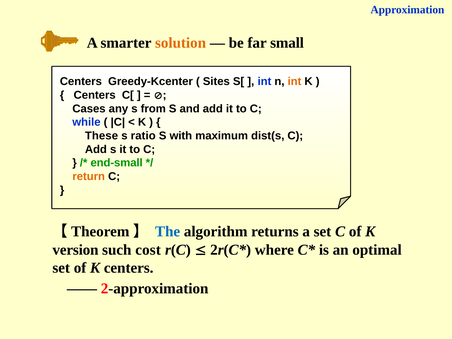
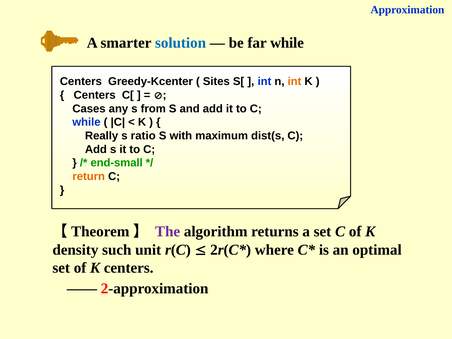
solution colour: orange -> blue (181, 43)
far small: small -> while (287, 43)
These: These -> Really (102, 136)
The colour: blue -> purple (168, 232)
version: version -> density (75, 250)
cost: cost -> unit (148, 250)
